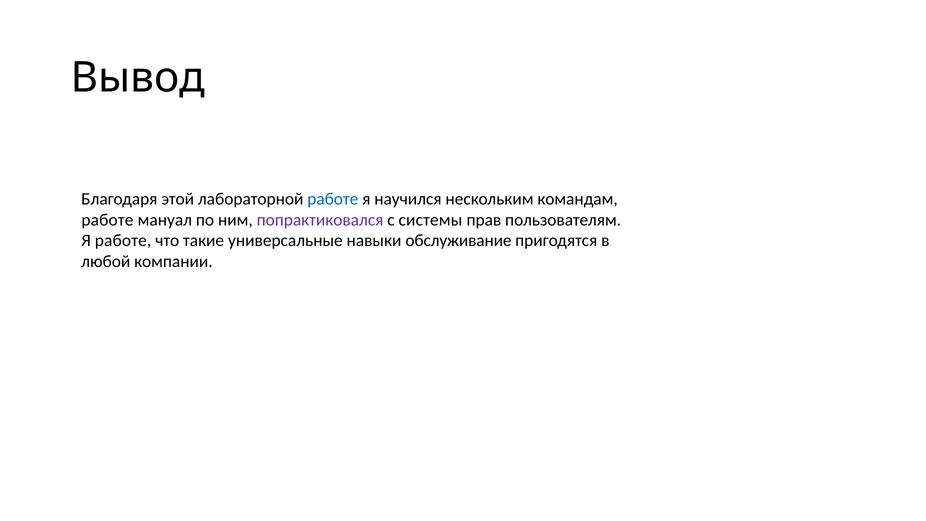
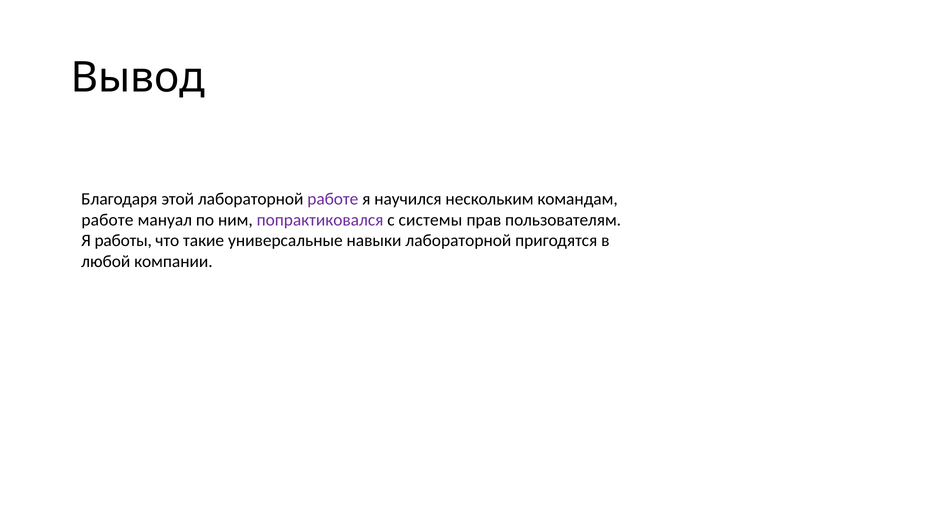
работе colour: blue -> purple (333, 199)
Я работе: работе -> работы (123, 241)
навыки обслуживание: обслуживание -> лабораторной (458, 241)
